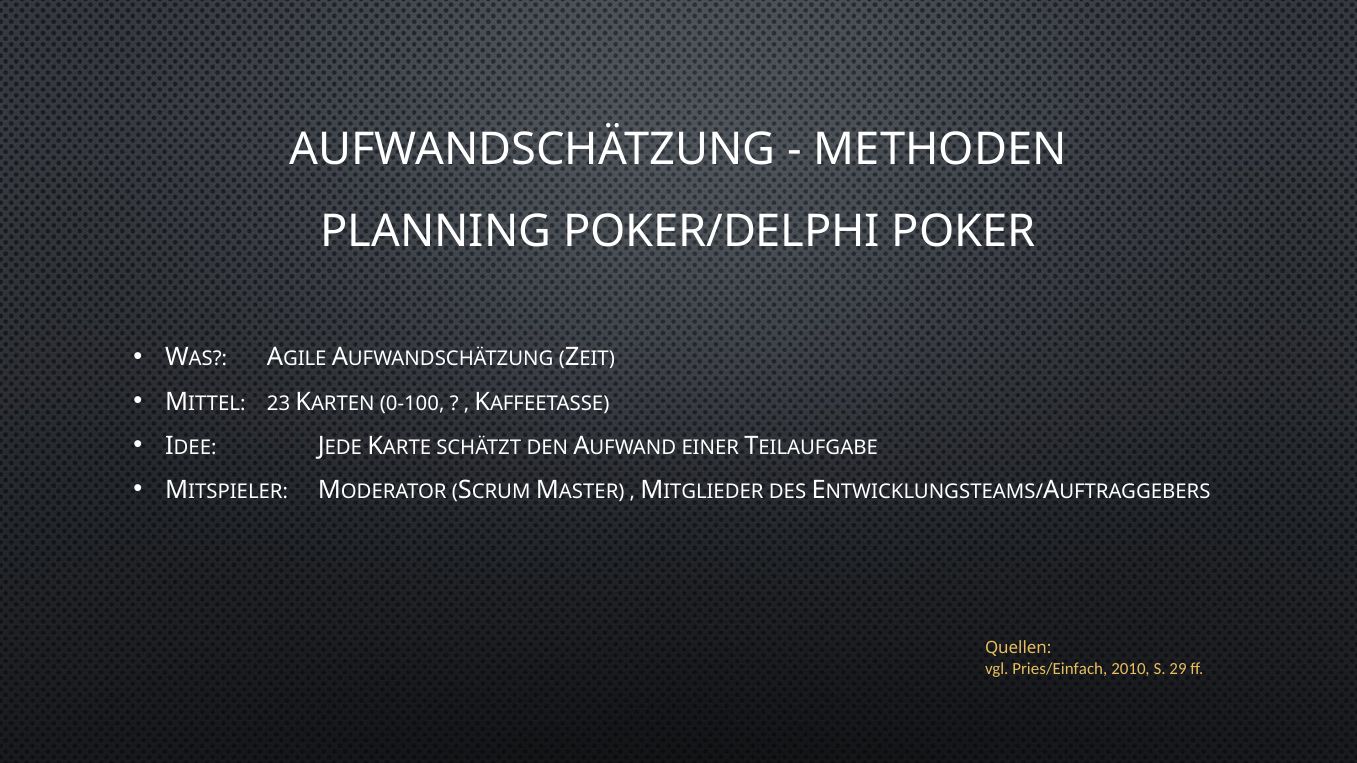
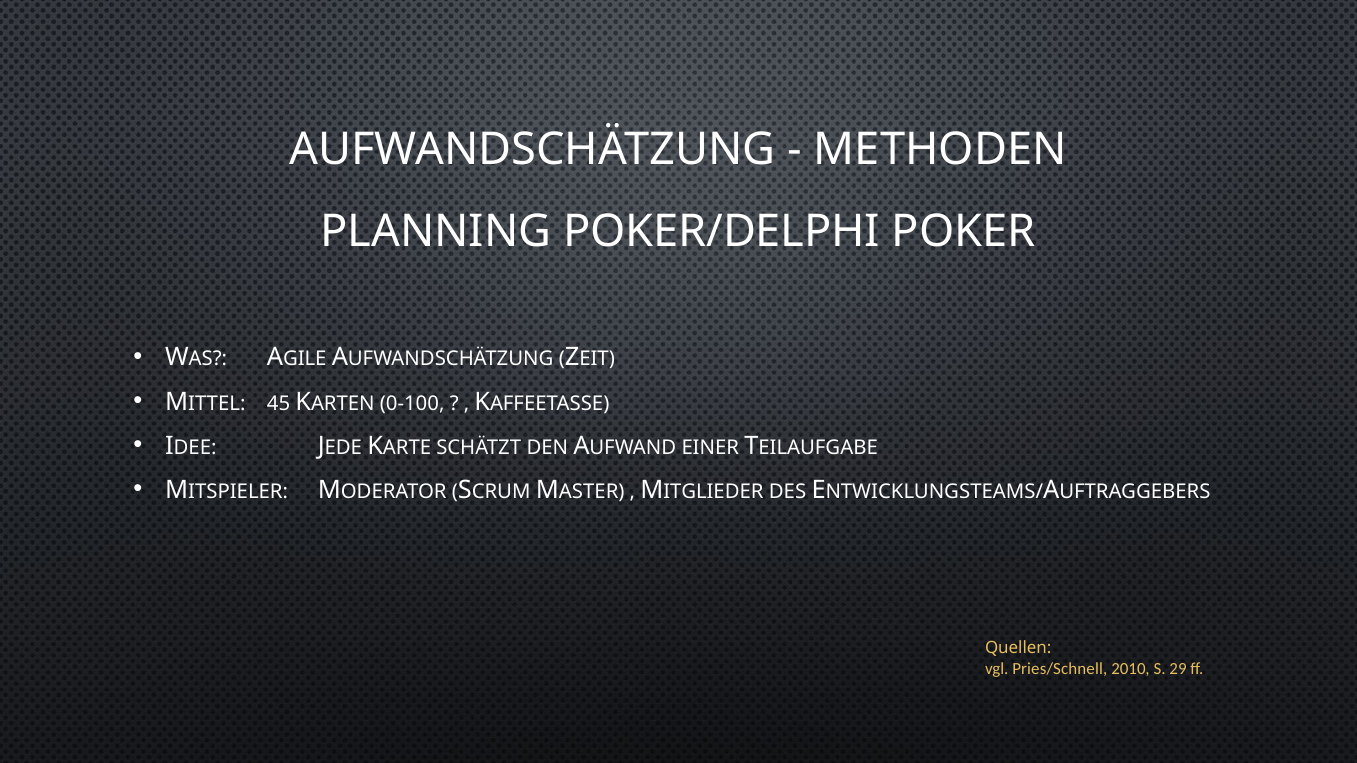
23: 23 -> 45 (279, 403)
Pries/Einfach: Pries/Einfach -> Pries/Schnell (1060, 669)
